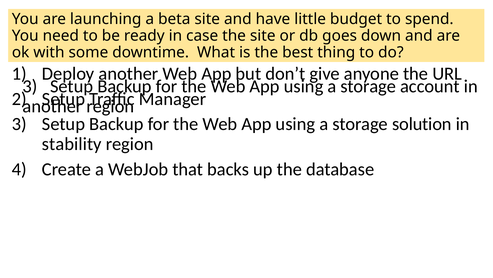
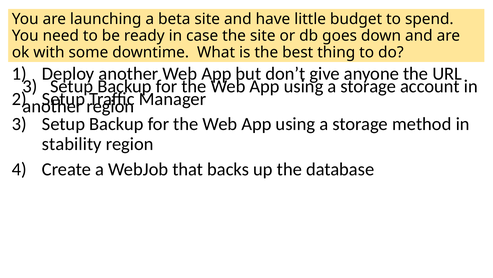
solution: solution -> method (422, 124)
